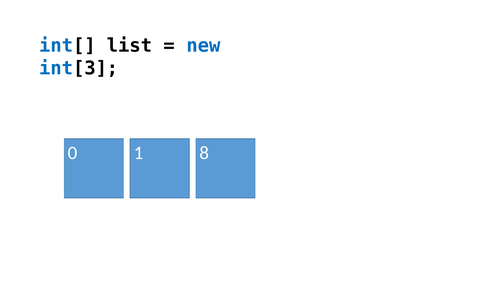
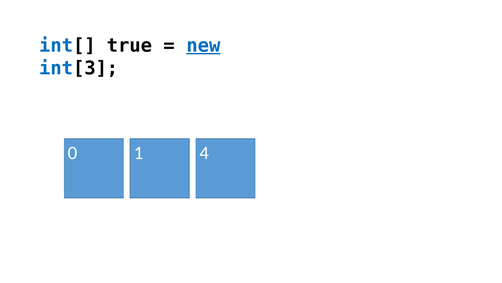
list: list -> true (130, 46)
new underline: none -> present (203, 46)
8: 8 -> 4 (204, 153)
